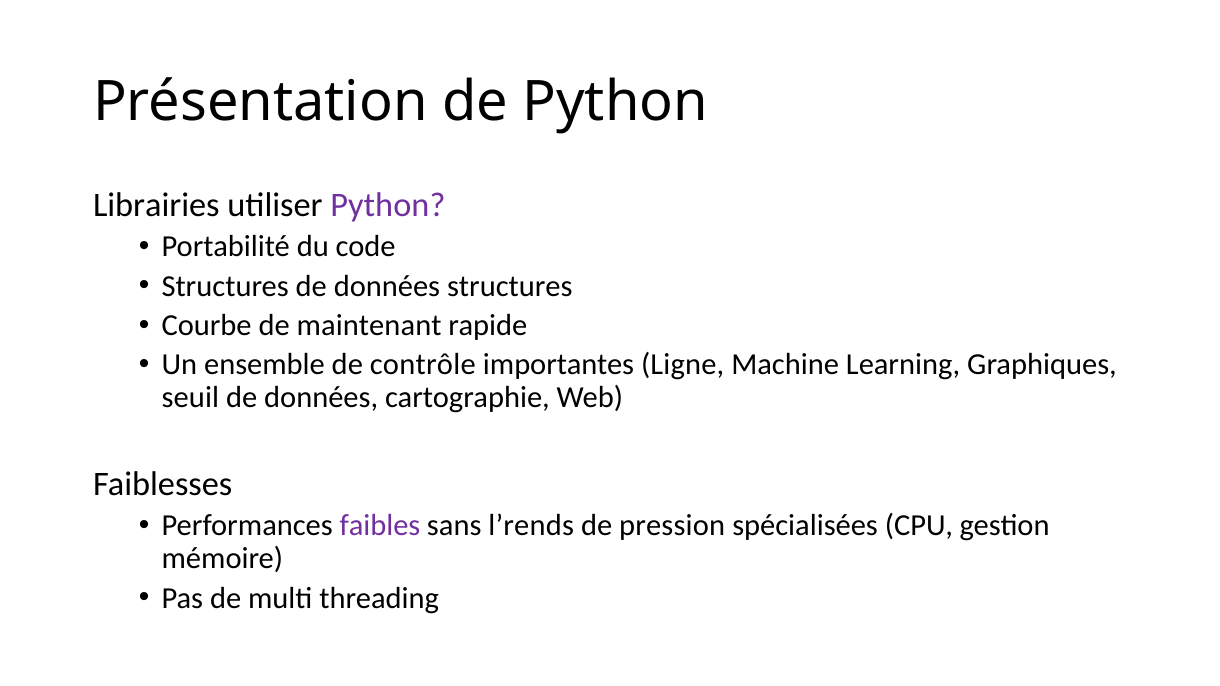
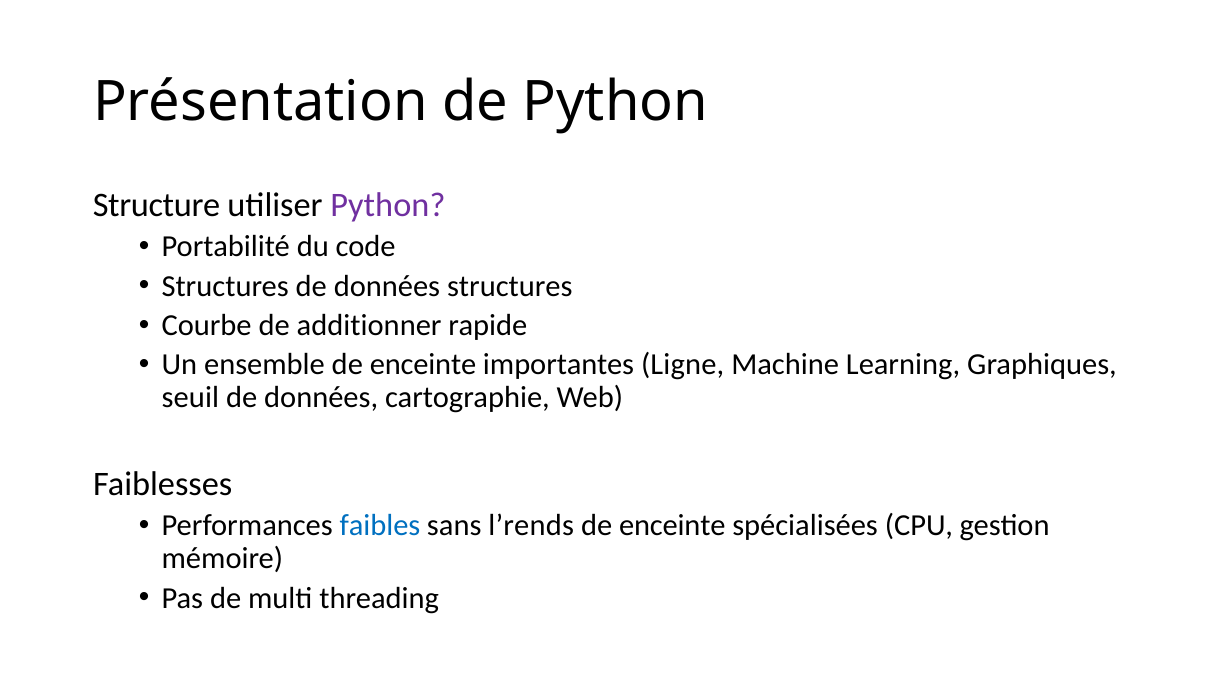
Librairies: Librairies -> Structure (156, 206)
maintenant: maintenant -> additionner (369, 326)
ensemble de contrôle: contrôle -> enceinte (423, 365)
faibles colour: purple -> blue (380, 526)
pression: pression -> enceinte (672, 526)
